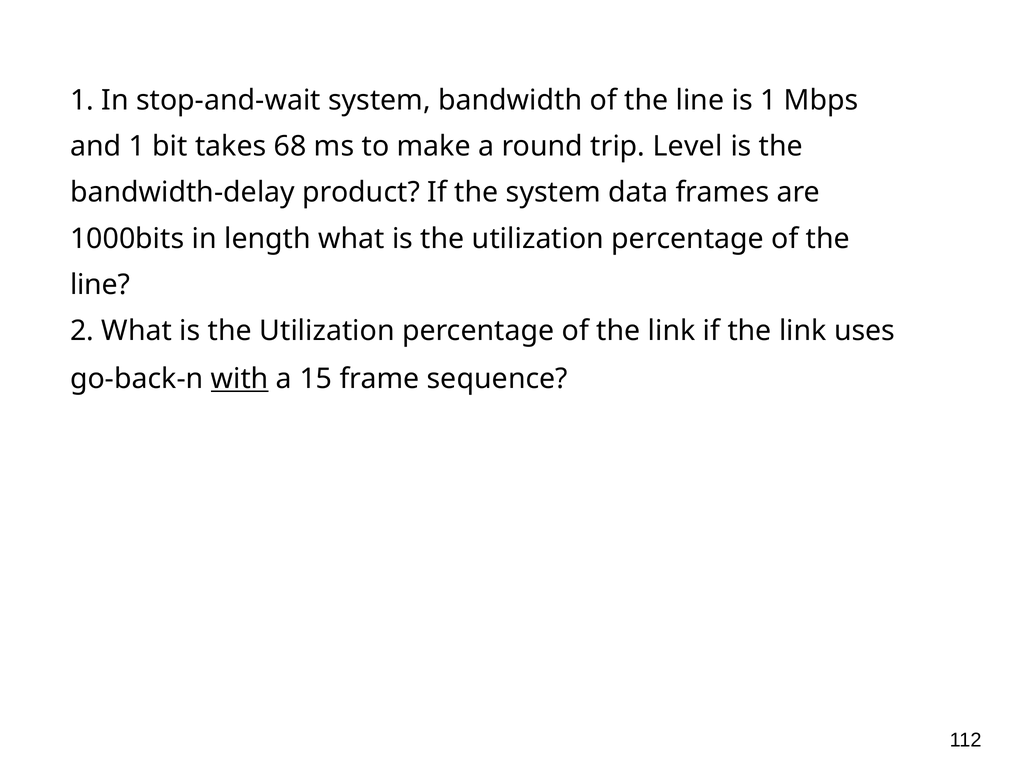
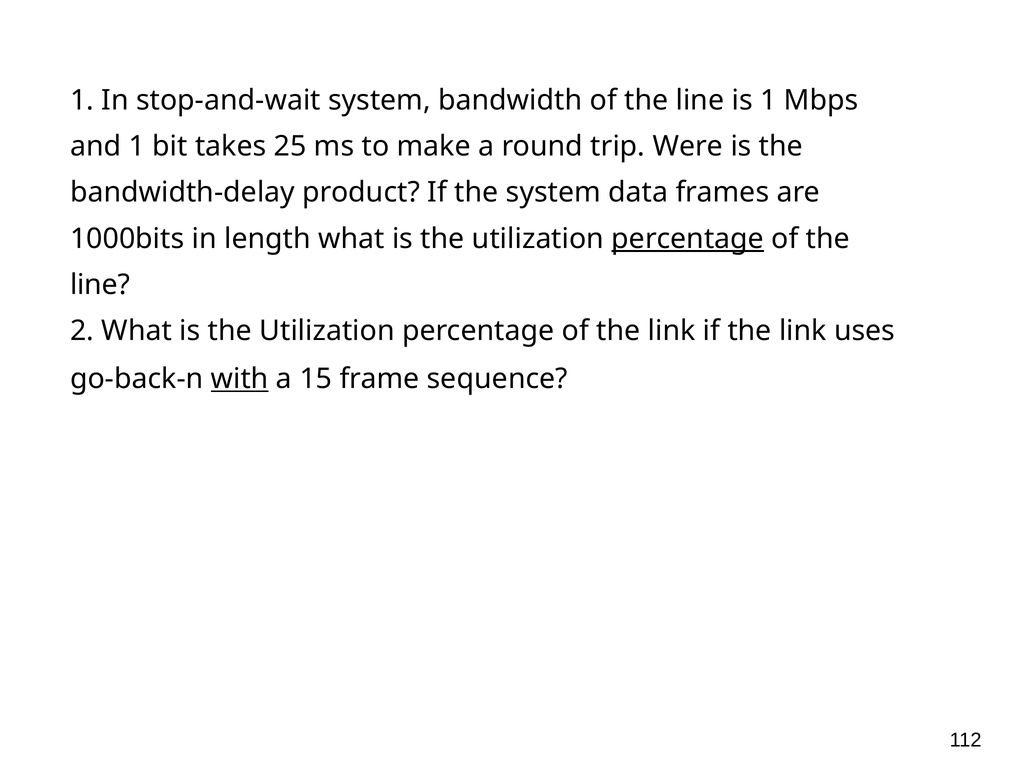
68: 68 -> 25 (290, 146)
Level: Level -> Were (688, 146)
percentage underline: none -> present (688, 239)
